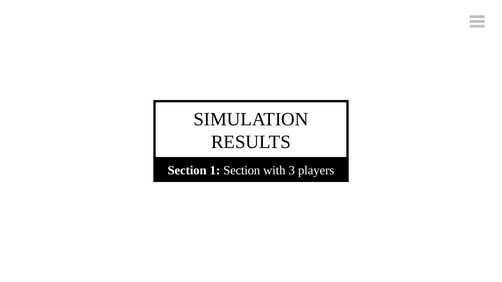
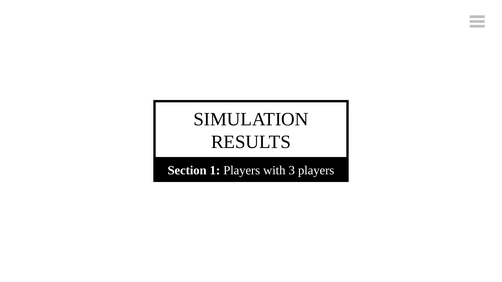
1 Section: Section -> Players (242, 171)
